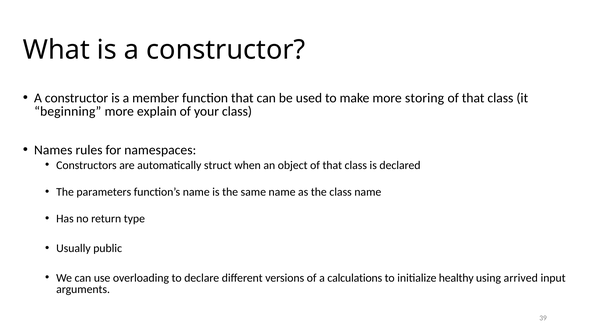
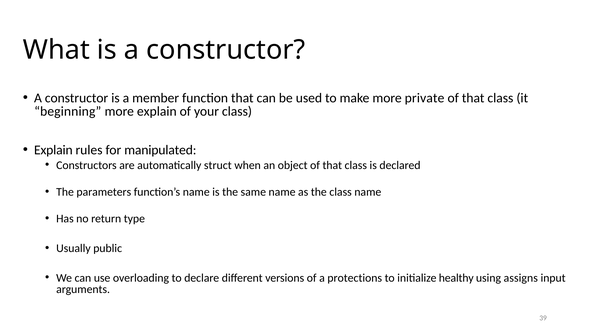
storing: storing -> private (425, 98)
Names: Names -> Explain (53, 150)
namespaces: namespaces -> manipulated (160, 150)
calculations: calculations -> protections (355, 278)
arrived: arrived -> assigns (521, 278)
